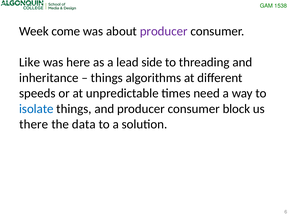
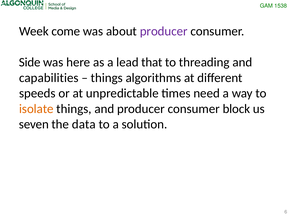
Like: Like -> Side (30, 62)
side: side -> that (152, 62)
inheritance: inheritance -> capabilities (49, 78)
isolate colour: blue -> orange (36, 109)
there: there -> seven (34, 124)
